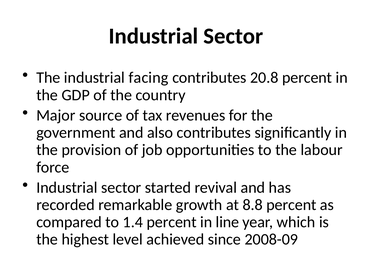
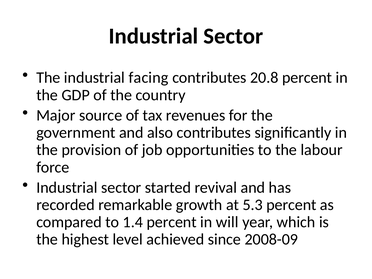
8.8: 8.8 -> 5.3 (253, 205)
line: line -> will (227, 222)
